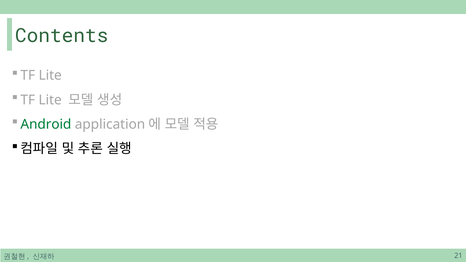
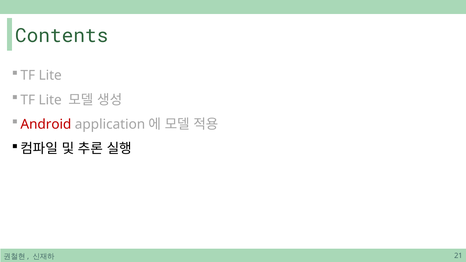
Android colour: green -> red (46, 124)
